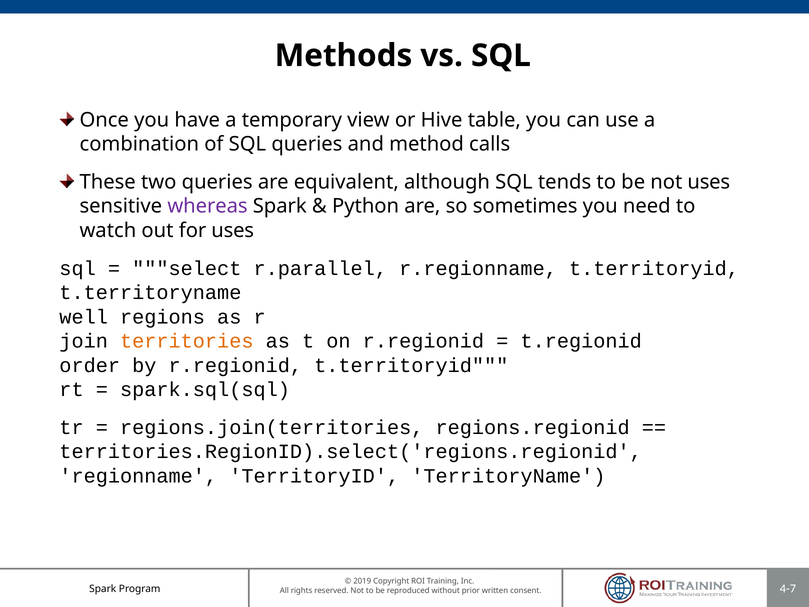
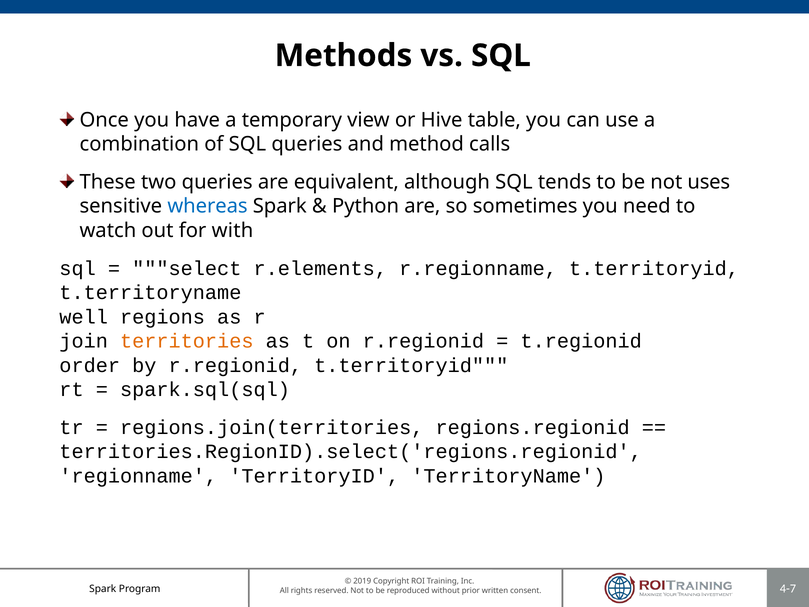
whereas colour: purple -> blue (207, 206)
for uses: uses -> with (232, 230)
r.parallel: r.parallel -> r.elements (320, 268)
